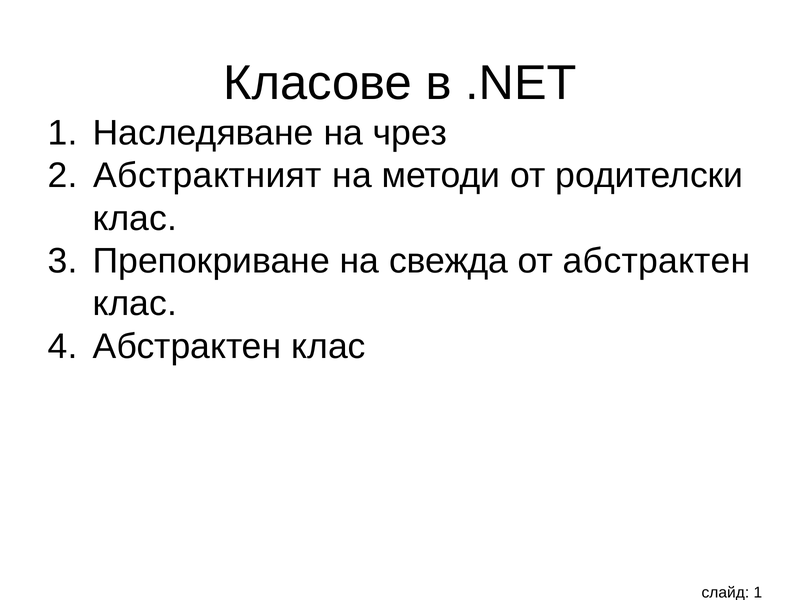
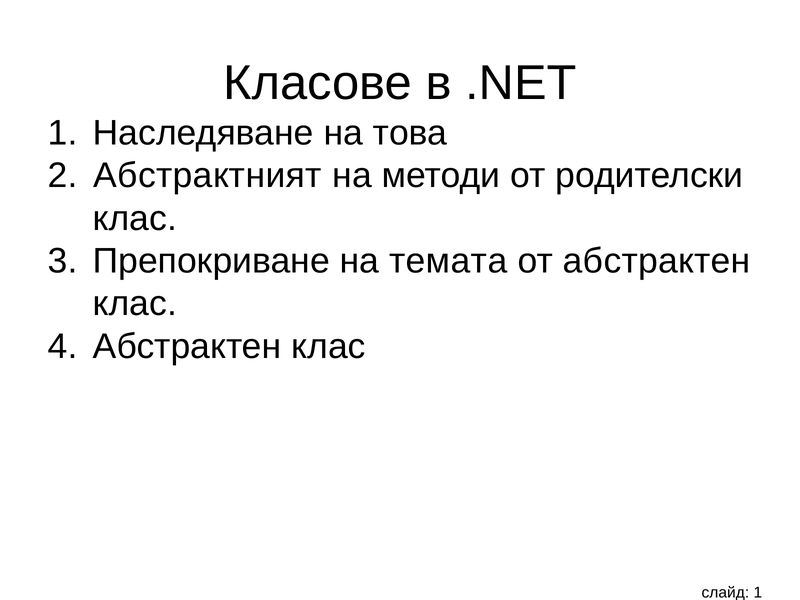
чрез: чрез -> това (410, 133)
свежда: свежда -> темата (448, 261)
